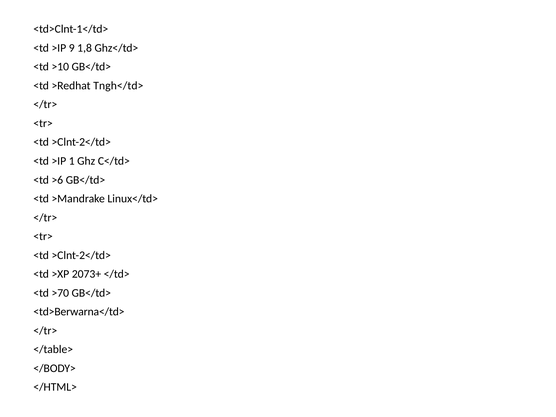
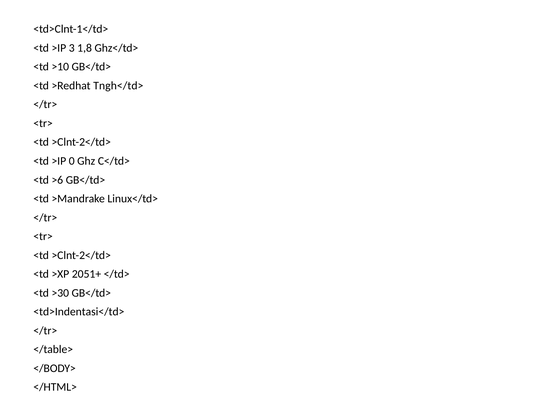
9: 9 -> 3 (72, 48)
1: 1 -> 0 (72, 161)
2073+: 2073+ -> 2051+ (86, 274)
>70: >70 -> >30 (60, 293)
<td>Berwarna</td>: <td>Berwarna</td> -> <td>Indentasi</td> (79, 312)
